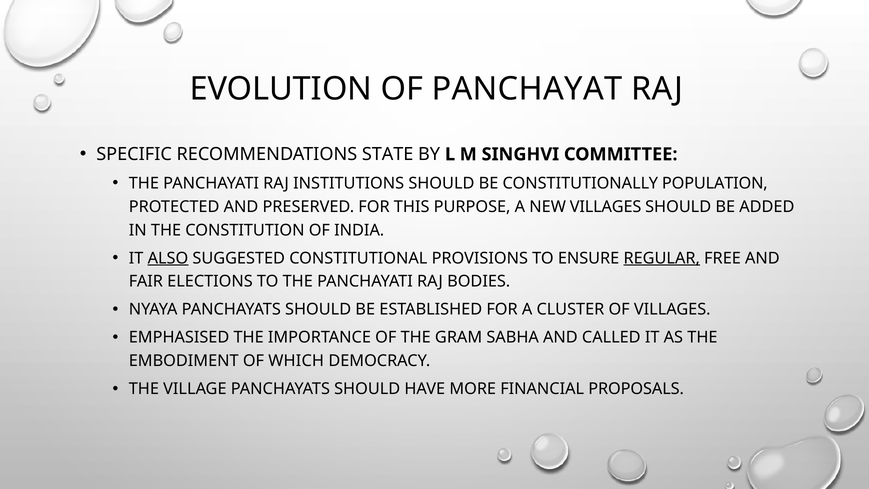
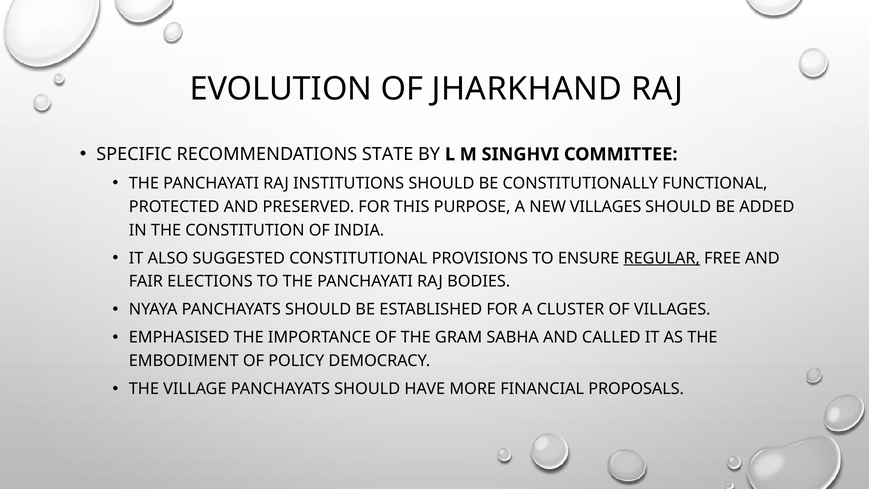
PANCHAYAT: PANCHAYAT -> JHARKHAND (527, 89)
POPULATION: POPULATION -> FUNCTIONAL (715, 183)
ALSO underline: present -> none (168, 258)
WHICH: WHICH -> POLICY (296, 361)
